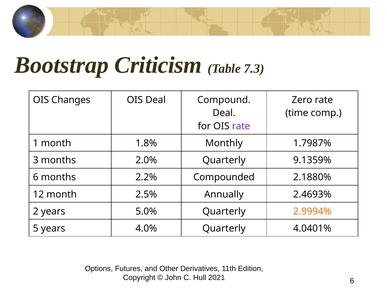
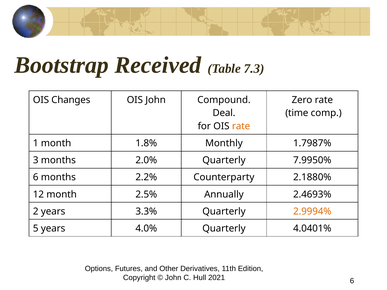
Criticism: Criticism -> Received (158, 65)
OIS Deal: Deal -> John (156, 100)
rate colour: purple -> orange (241, 126)
9.1359%: 9.1359% -> 7.9950% (312, 160)
Compounded: Compounded -> Counterparty (224, 177)
5.0%: 5.0% -> 3.3% (146, 212)
